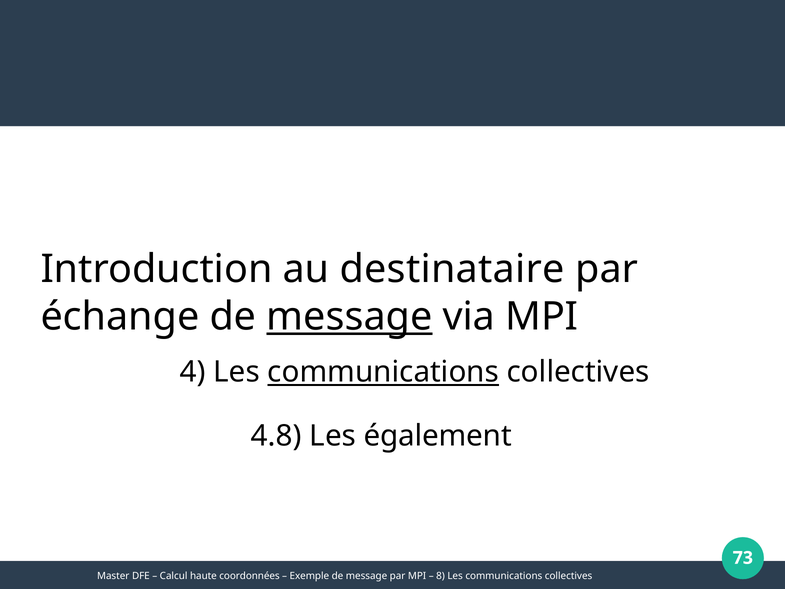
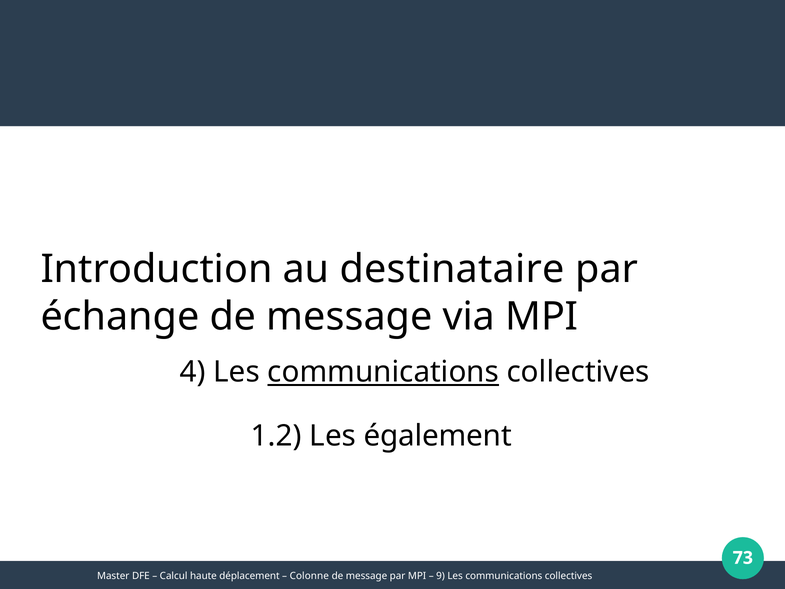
message underline: present -> none (349, 317)
4.8: 4.8 -> 1.2 (276, 436)
coordonnées: coordonnées -> déplacement (249, 576)
Exemple: Exemple -> Colonne (309, 576)
8: 8 -> 9 (441, 576)
